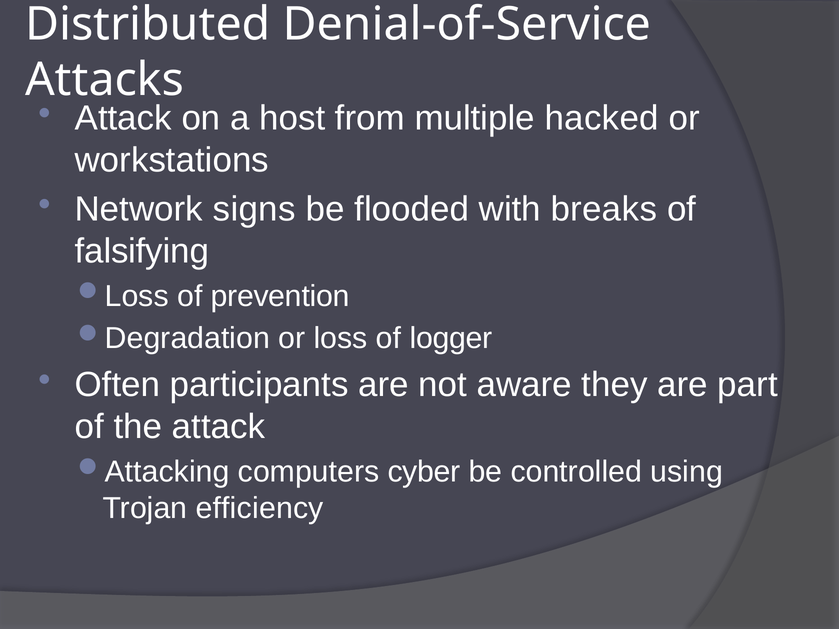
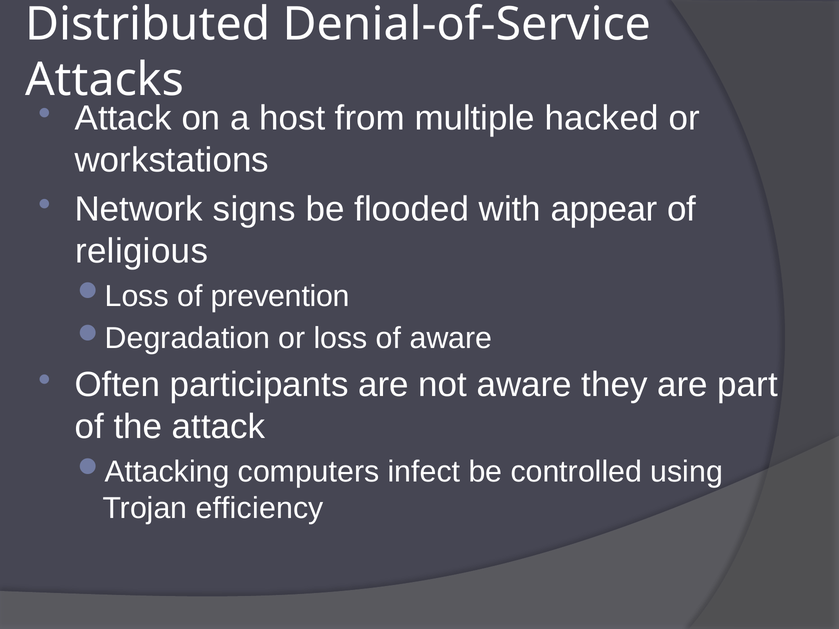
breaks: breaks -> appear (604, 209)
falsifying: falsifying -> religious (142, 251)
of logger: logger -> aware (451, 339)
cyber: cyber -> infect (424, 472)
